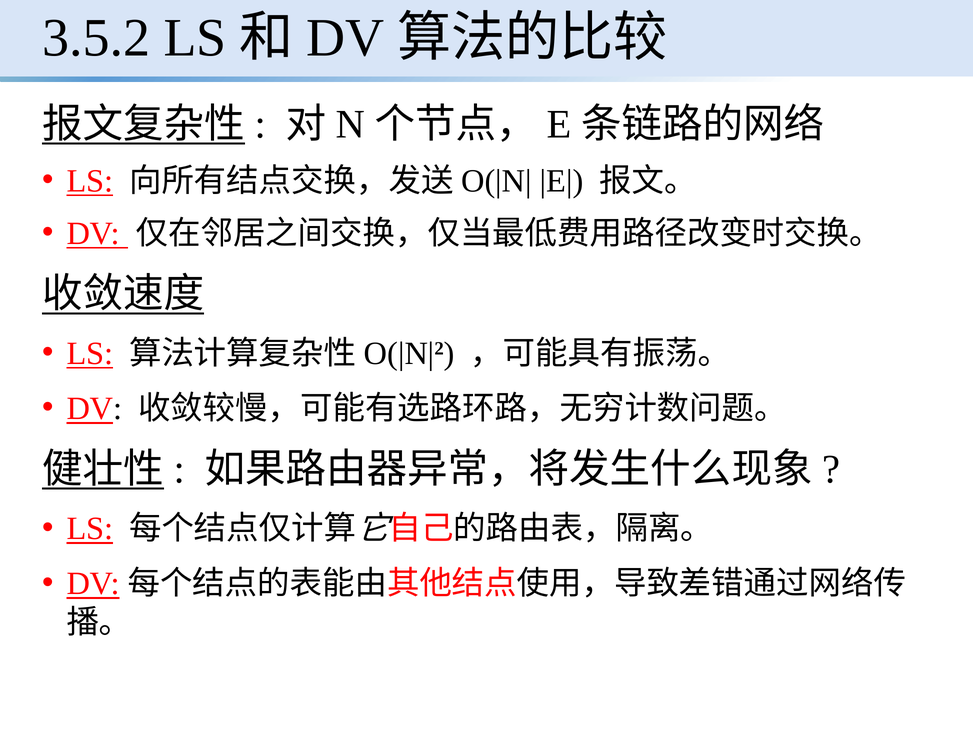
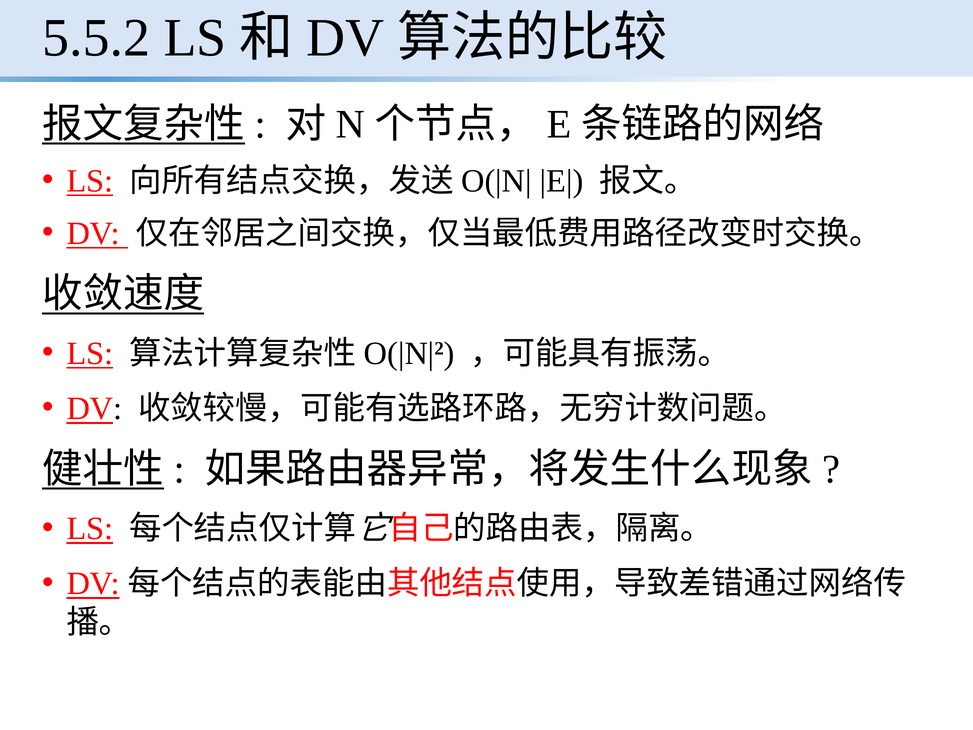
3.5.2: 3.5.2 -> 5.5.2 (96, 38)
